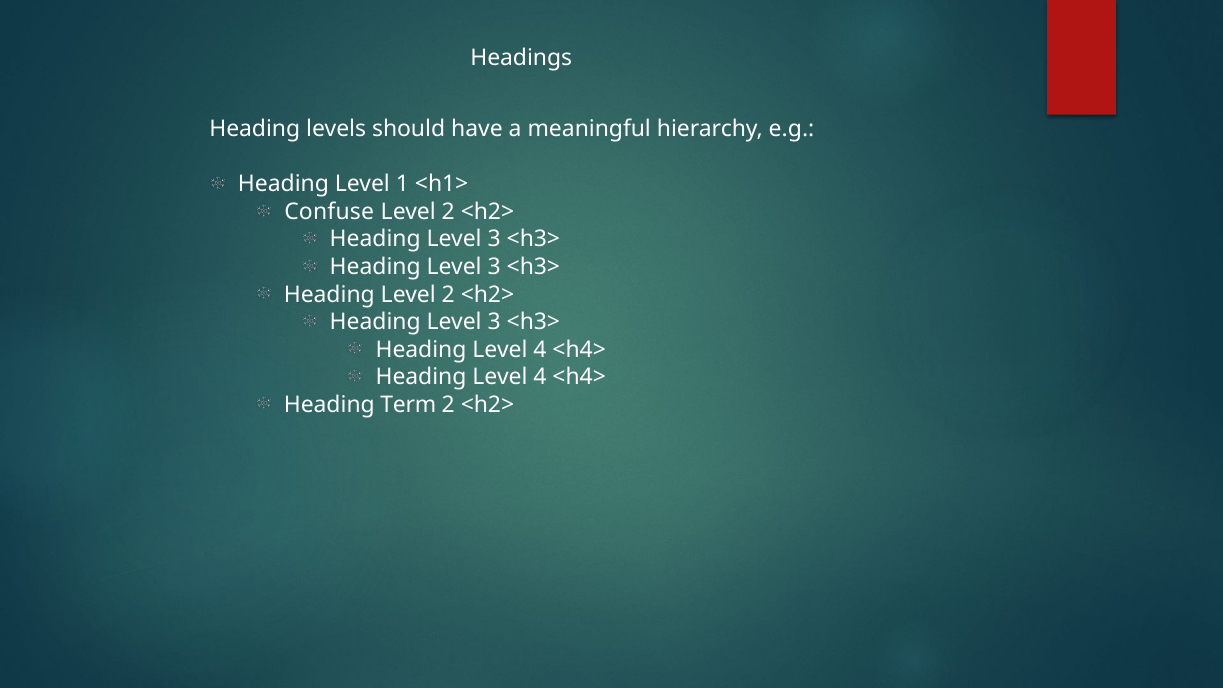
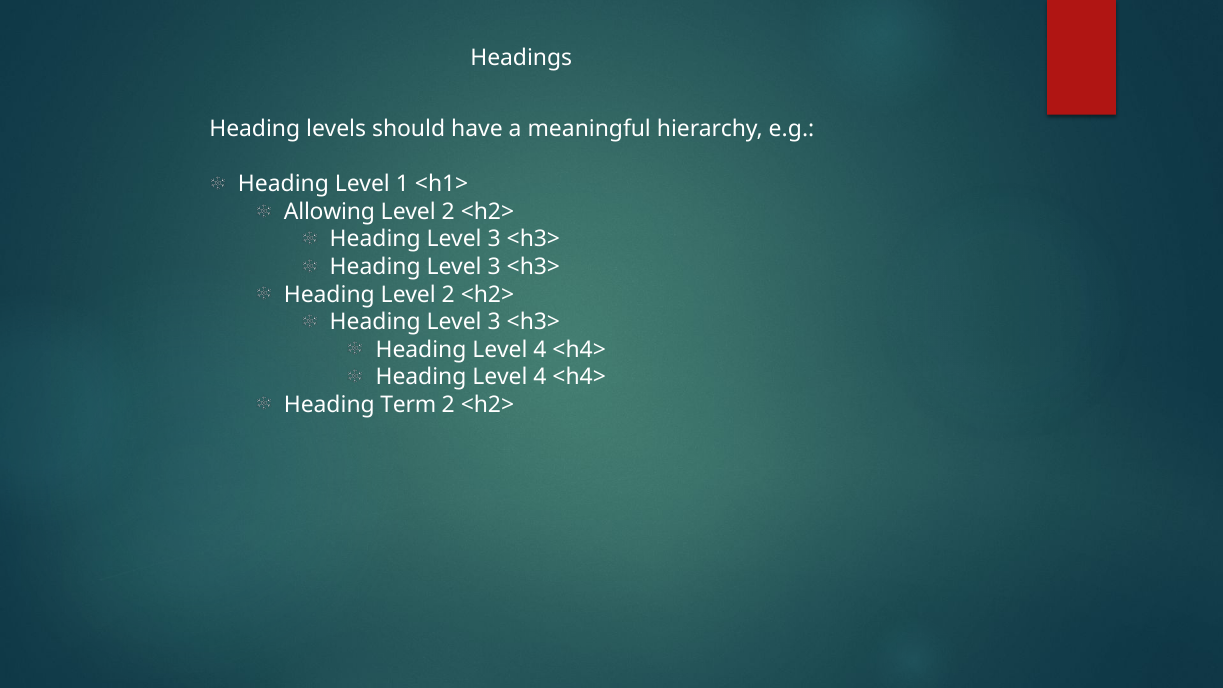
Confuse: Confuse -> Allowing (329, 212)
